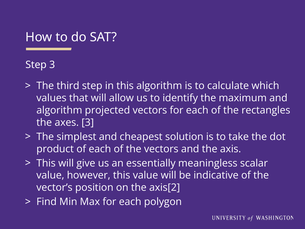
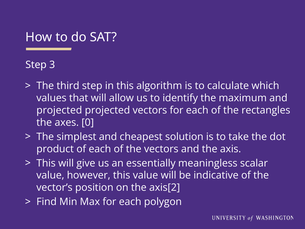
algorithm: algorithm -> projected (59, 110)
axes 3: 3 -> 0 (88, 122)
